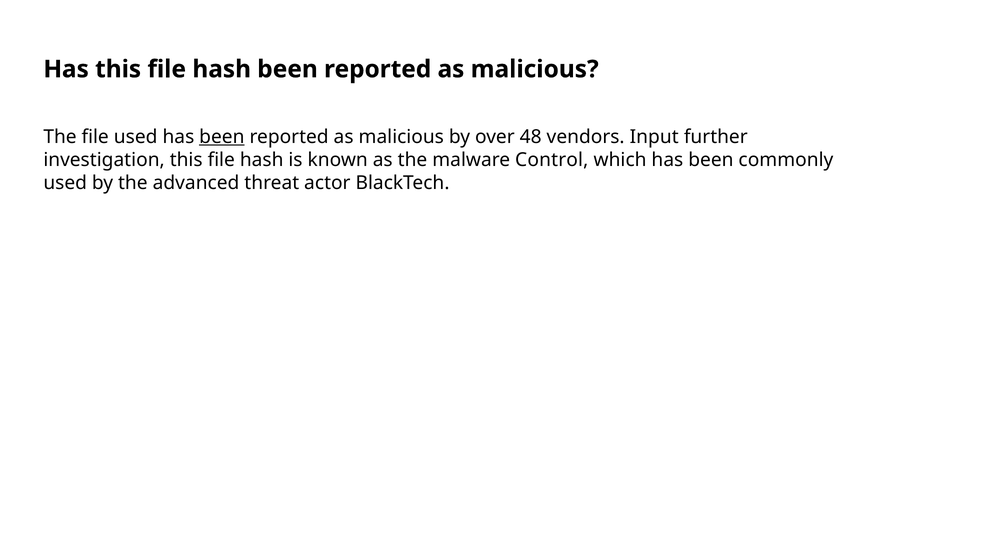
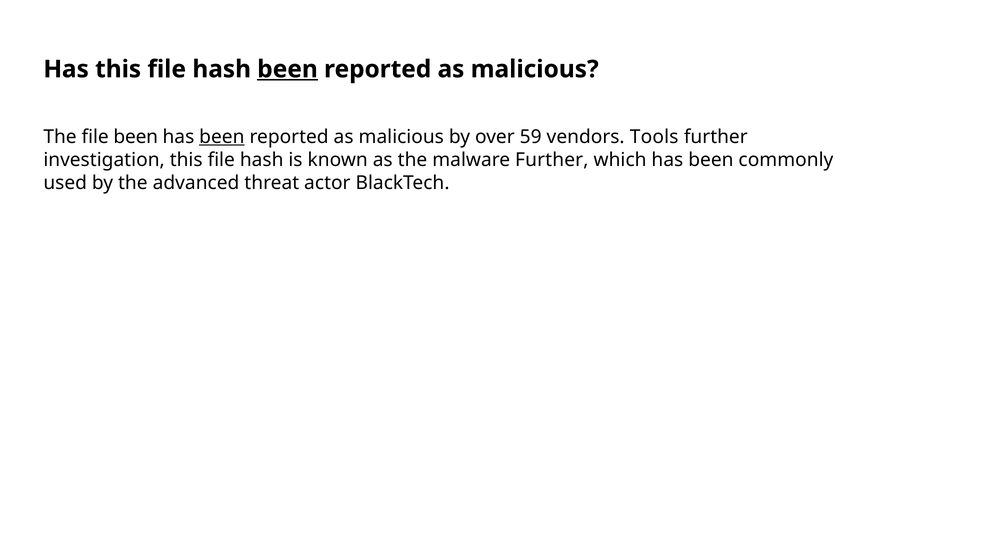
been underline: none -> present (288, 69)
file used: used -> been (136, 137)
48: 48 -> 59 (531, 137)
Input: Input -> Tools (654, 137)
malware Control: Control -> Further (552, 160)
